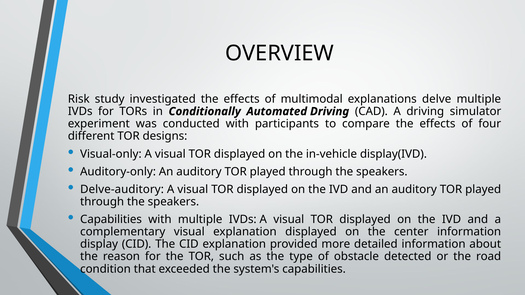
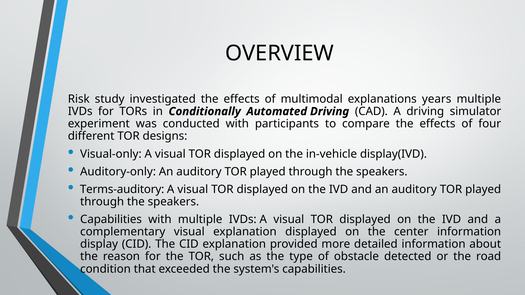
delve: delve -> years (437, 99)
Delve-auditory: Delve-auditory -> Terms-auditory (122, 189)
